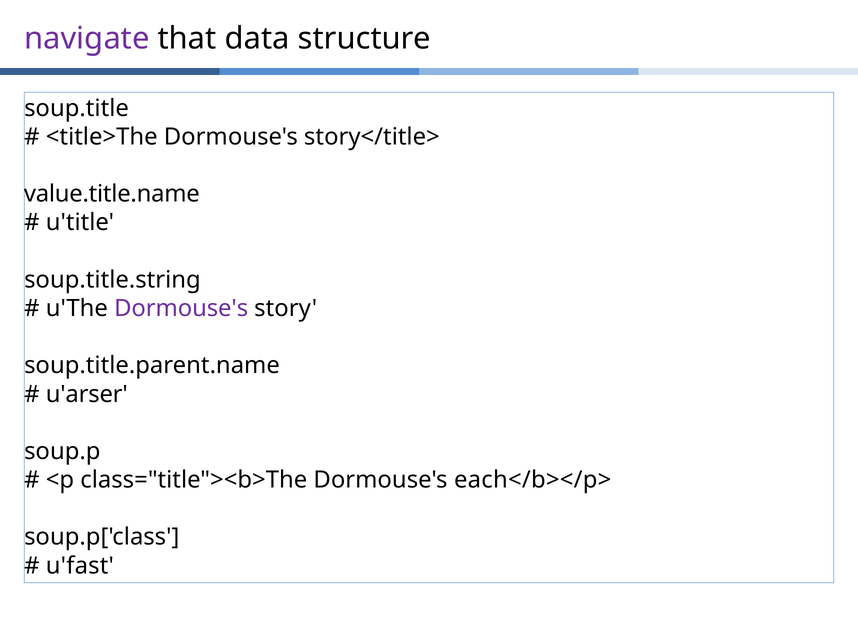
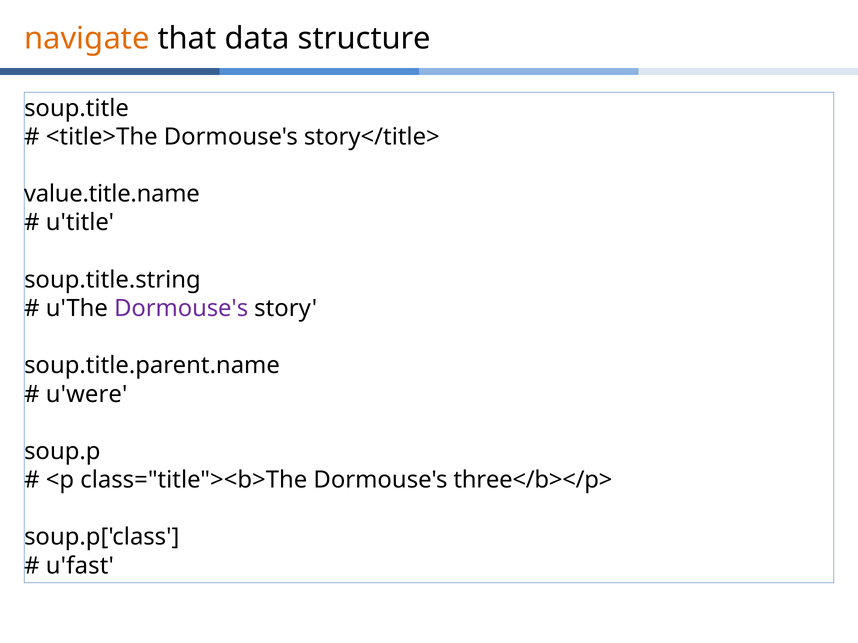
navigate colour: purple -> orange (87, 39)
u'arser: u'arser -> u'were (87, 394)
each</b></p>: each</b></p> -> three</b></p> (533, 480)
